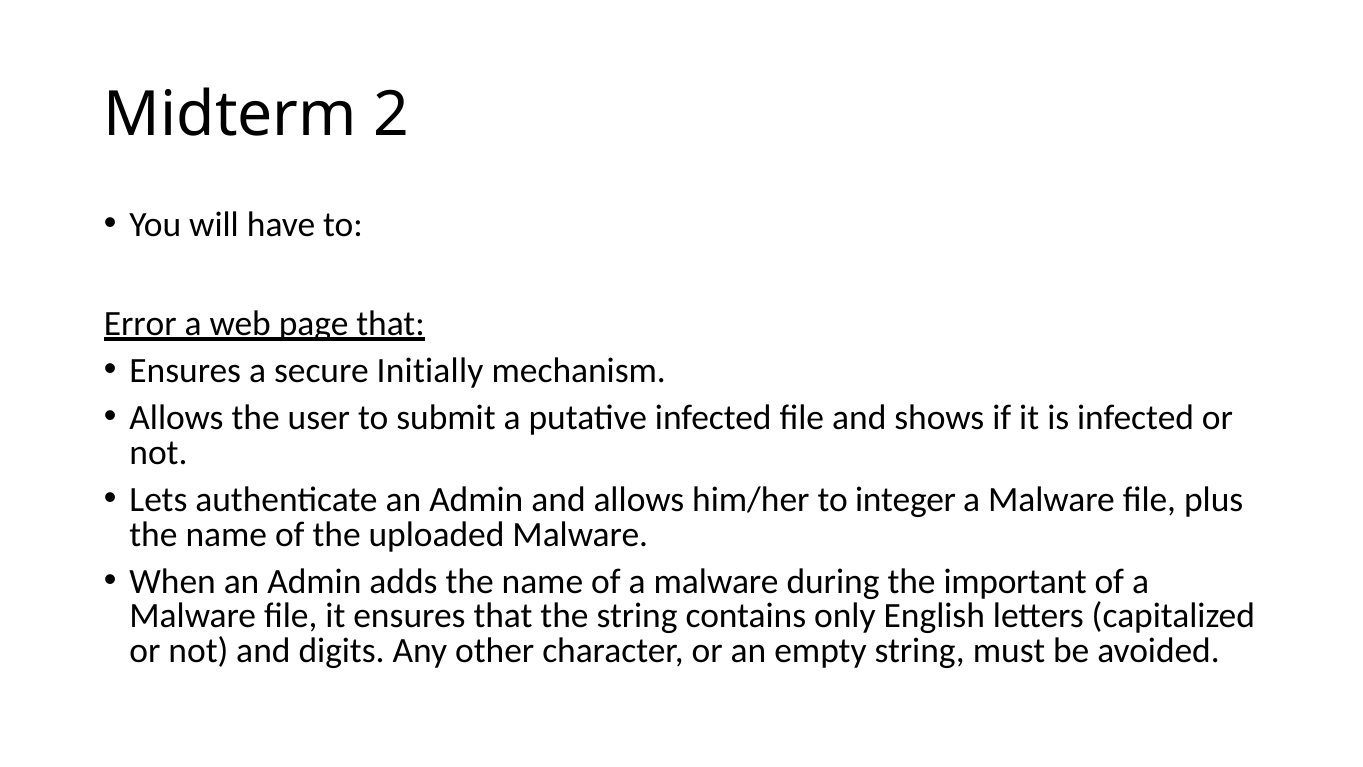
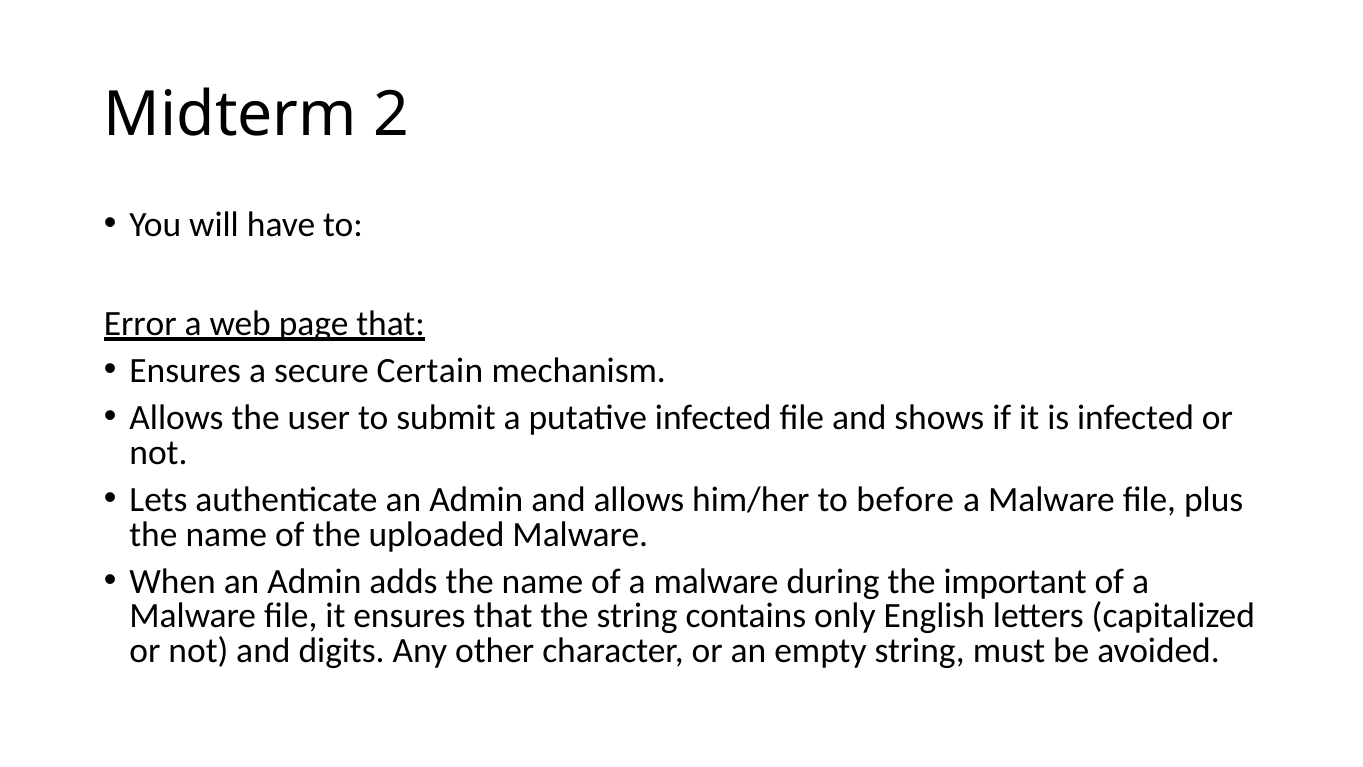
Initially: Initially -> Certain (430, 371)
integer: integer -> before (905, 500)
